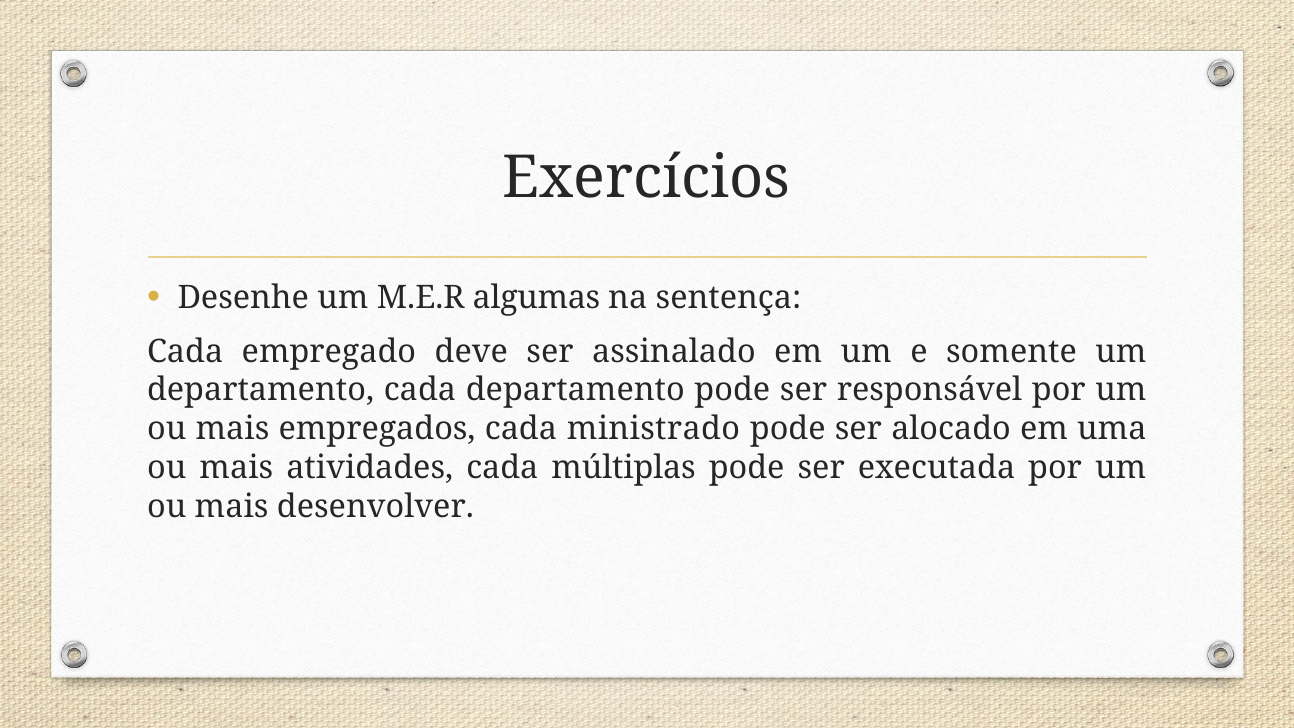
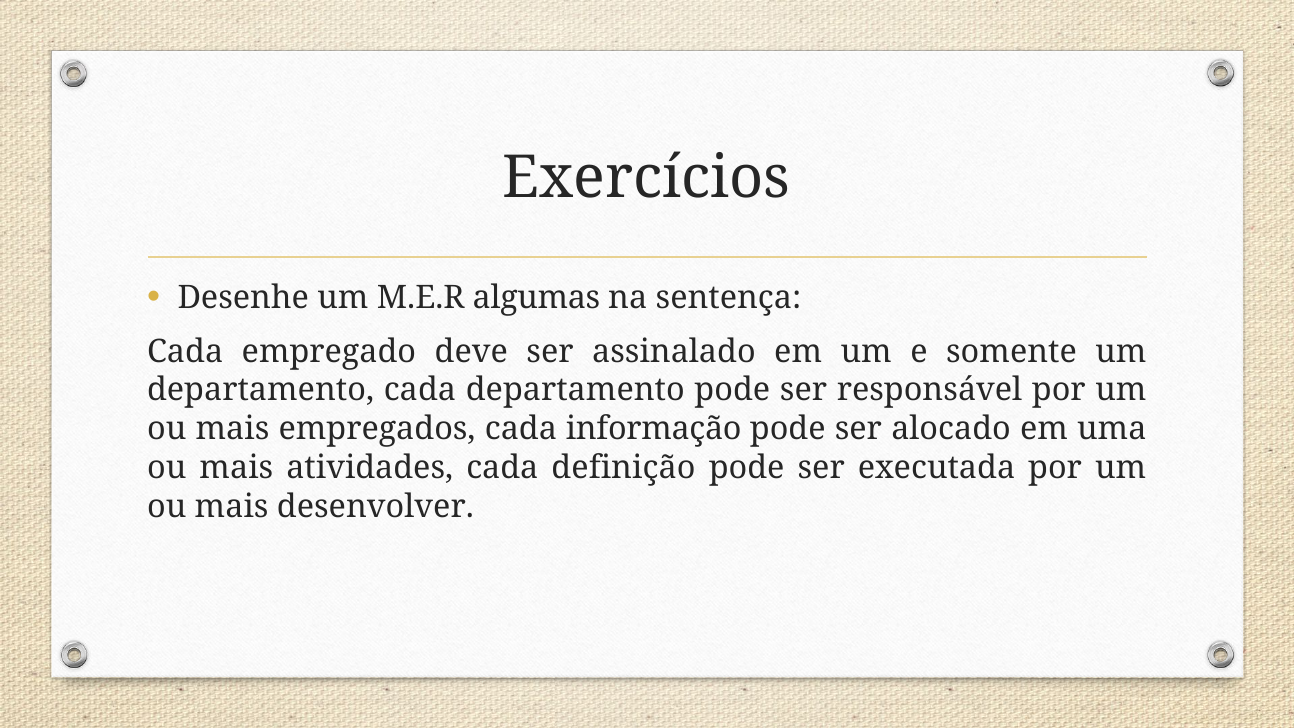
ministrado: ministrado -> informação (654, 429)
múltiplas: múltiplas -> definição (624, 468)
